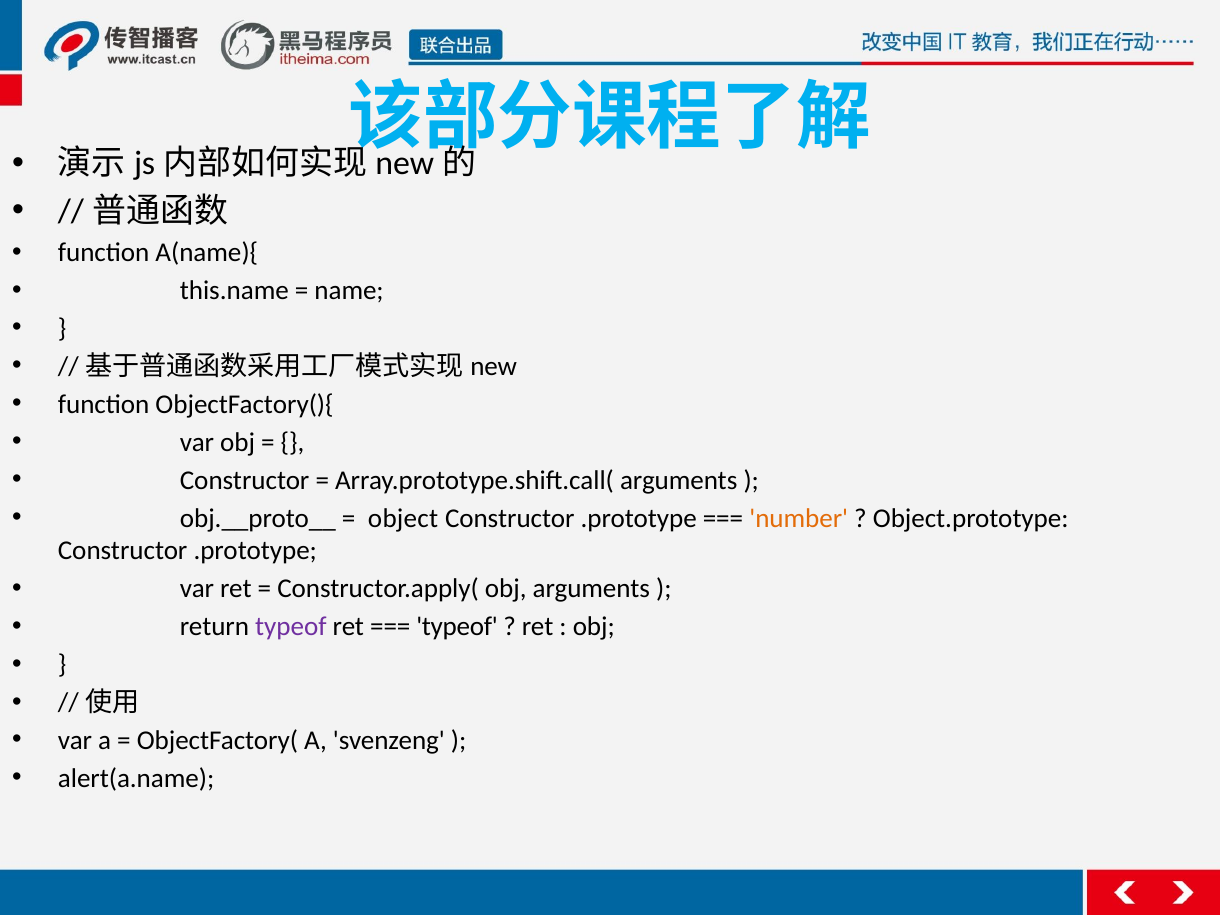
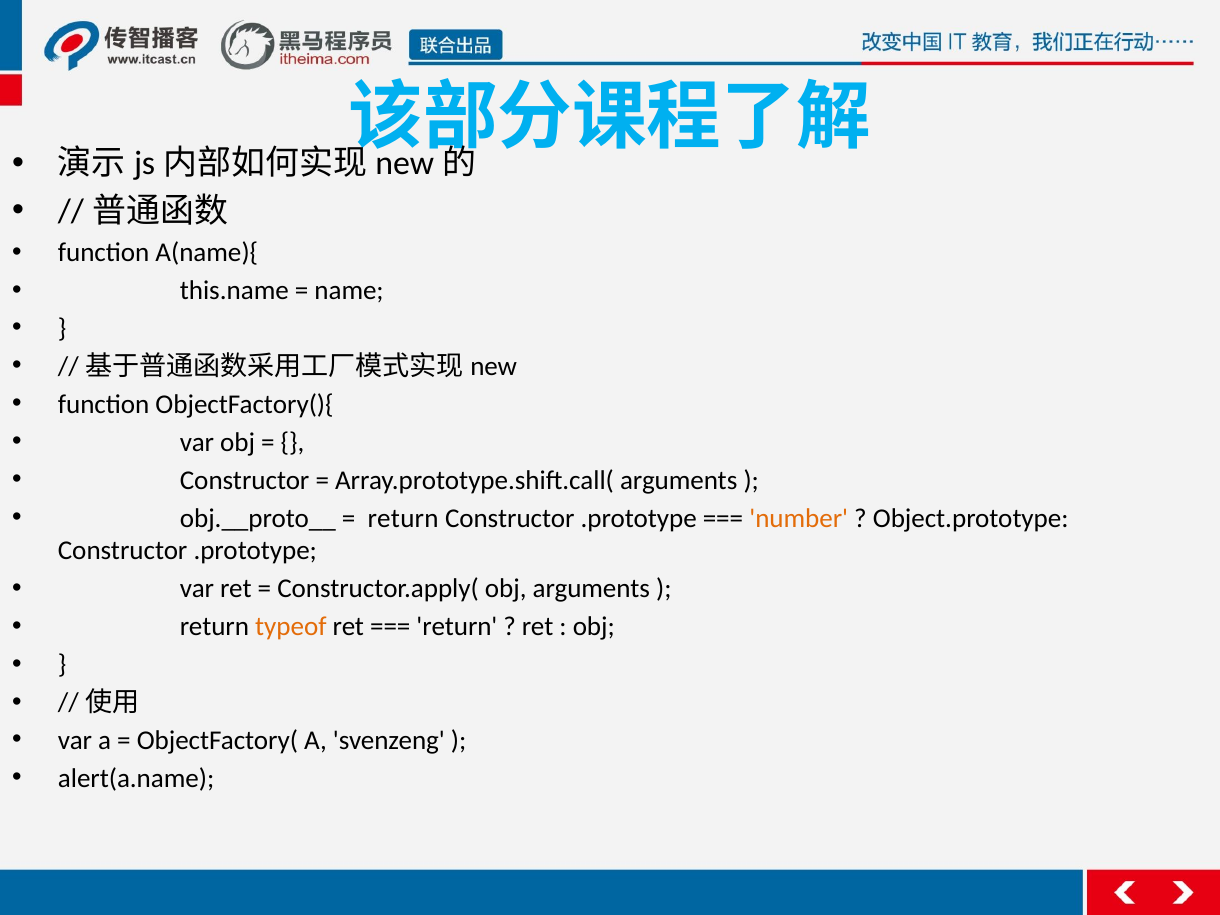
object: object -> return (403, 518)
typeof colour: purple -> orange (291, 627)
typeof: typeof -> return (457, 627)
